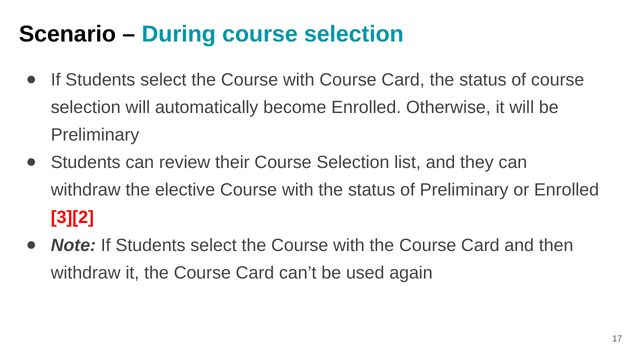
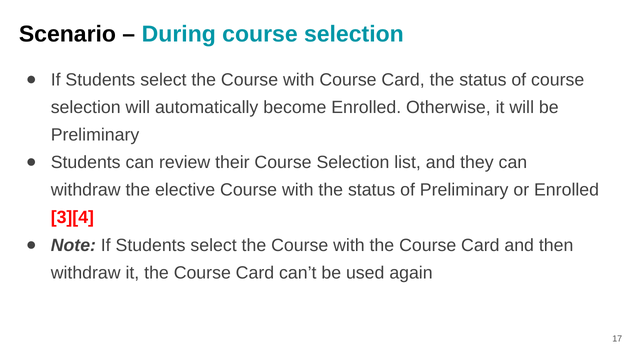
3][2: 3][2 -> 3][4 (72, 218)
